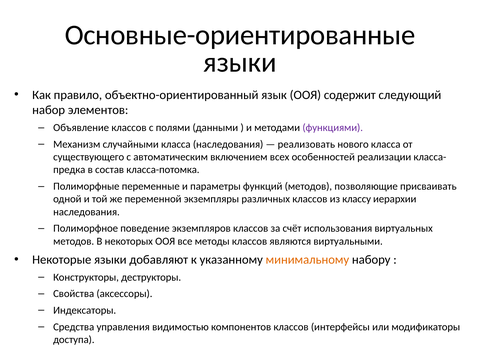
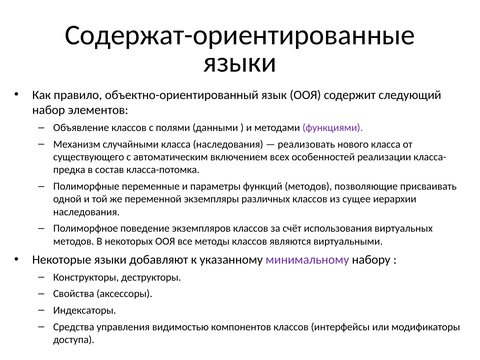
Основные-ориентированные: Основные-ориентированные -> Содержат-ориентированные (240, 35)
классу: классу -> сущее (357, 199)
минимальному colour: orange -> purple (307, 260)
